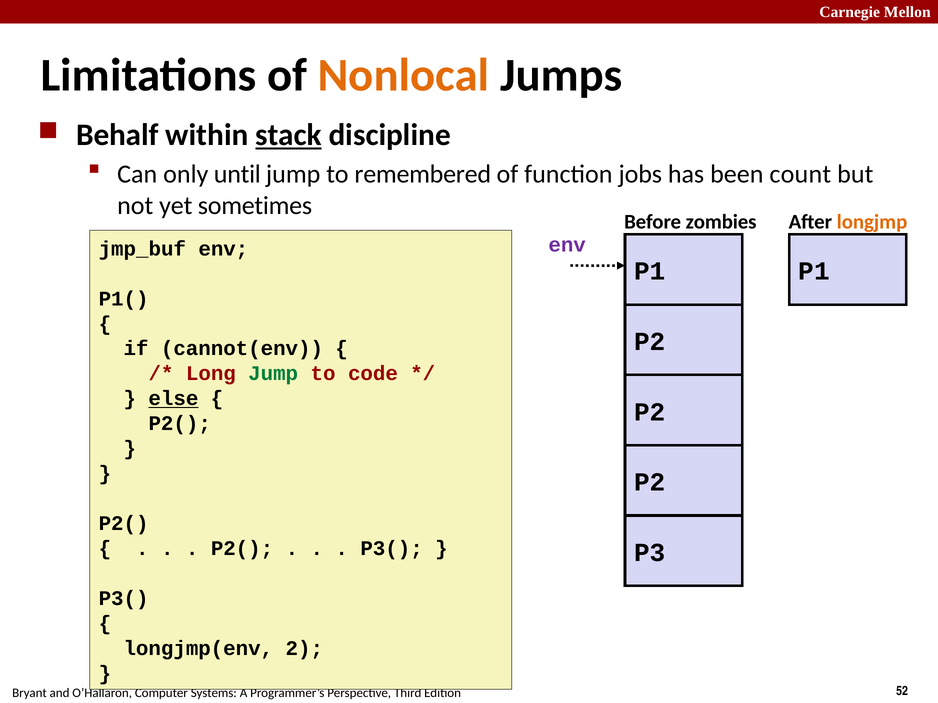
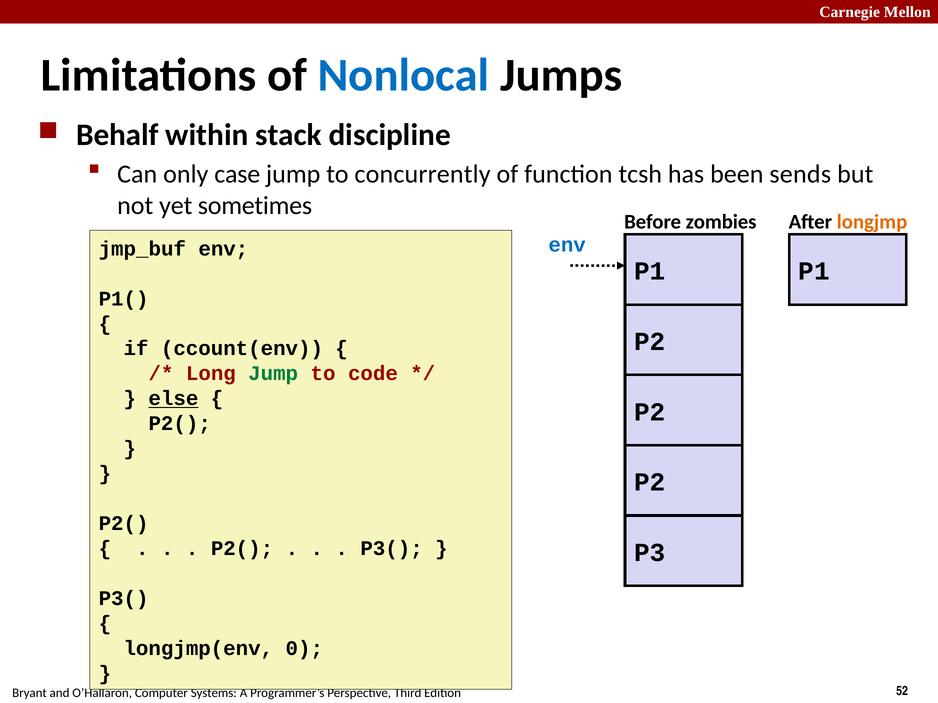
Nonlocal colour: orange -> blue (404, 75)
stack underline: present -> none (289, 135)
until: until -> case (237, 174)
remembered: remembered -> concurrently (423, 174)
jobs: jobs -> tcsh (640, 174)
count: count -> sends (800, 174)
env colour: purple -> blue (567, 245)
cannot(env: cannot(env -> ccount(env (242, 349)
2: 2 -> 0 (304, 649)
